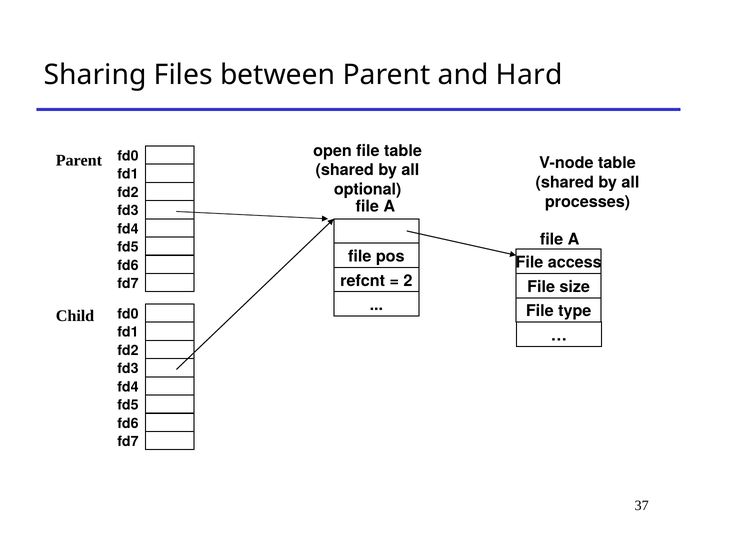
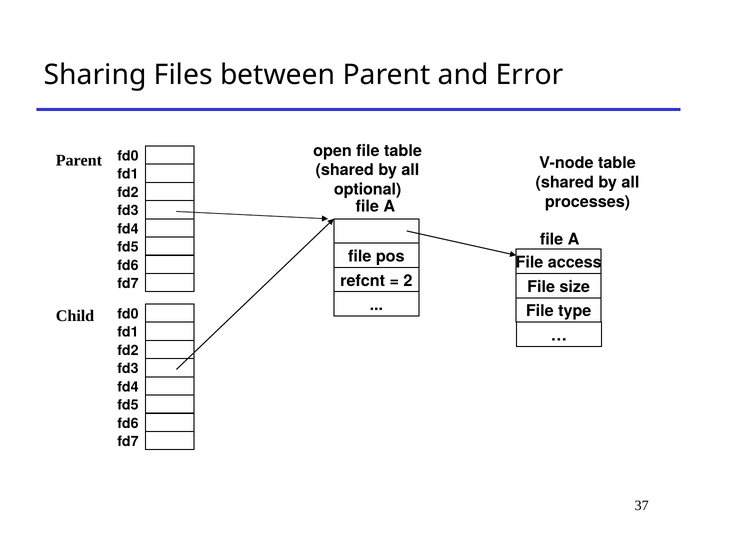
Hard: Hard -> Error (530, 75)
